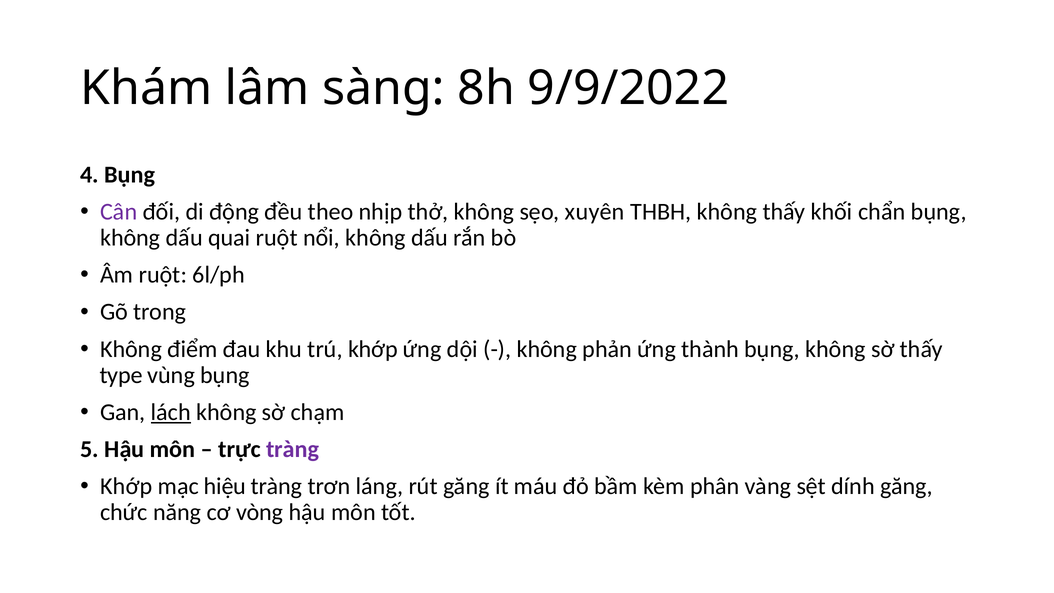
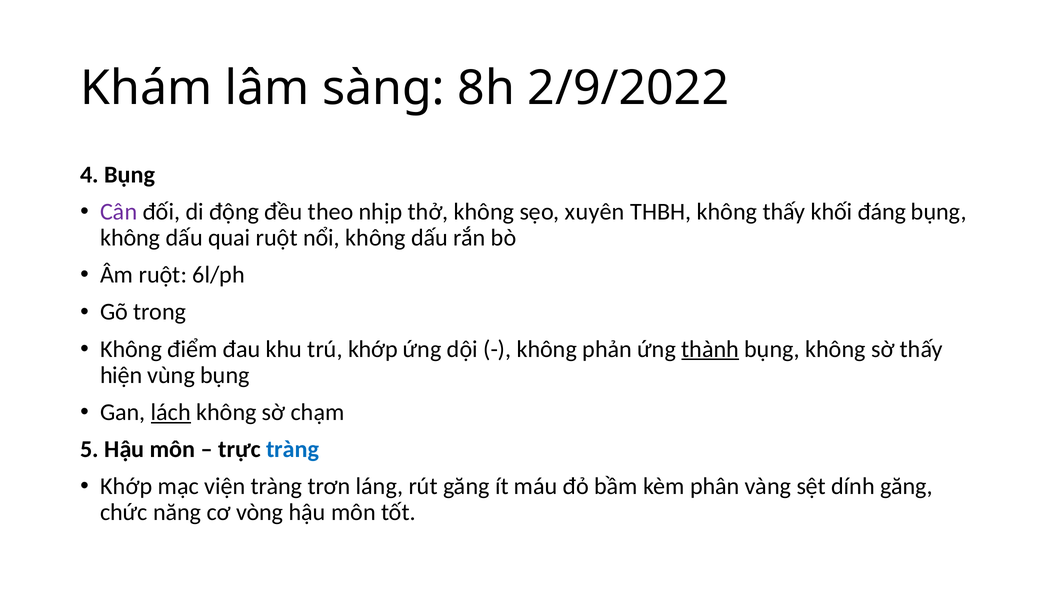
9/9/2022: 9/9/2022 -> 2/9/2022 (628, 89)
chẩn: chẩn -> đáng (882, 212)
thành underline: none -> present (710, 349)
type: type -> hiện (121, 375)
tràng colour: purple -> blue (293, 449)
hiệu: hiệu -> viện (225, 486)
